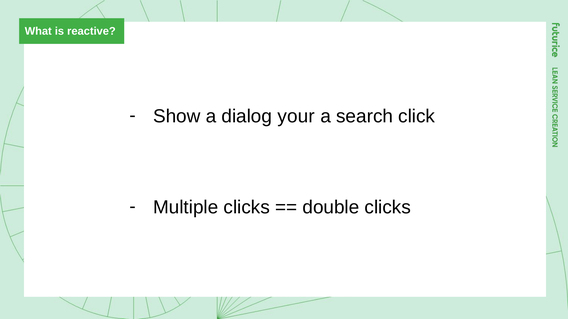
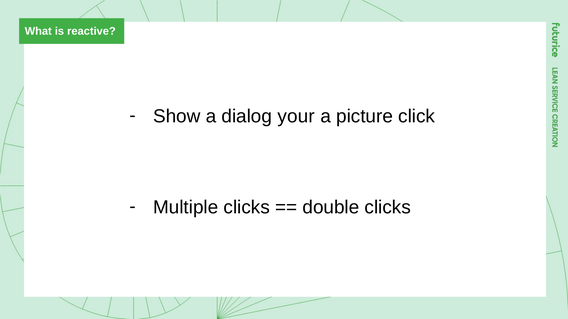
search: search -> picture (365, 117)
